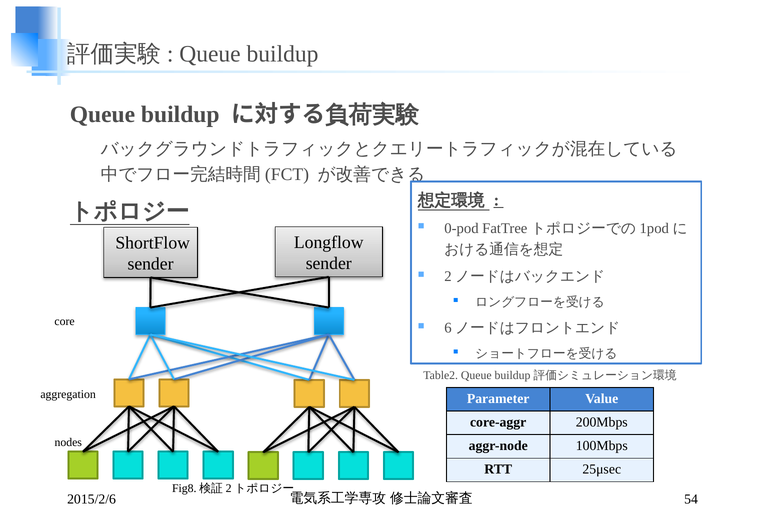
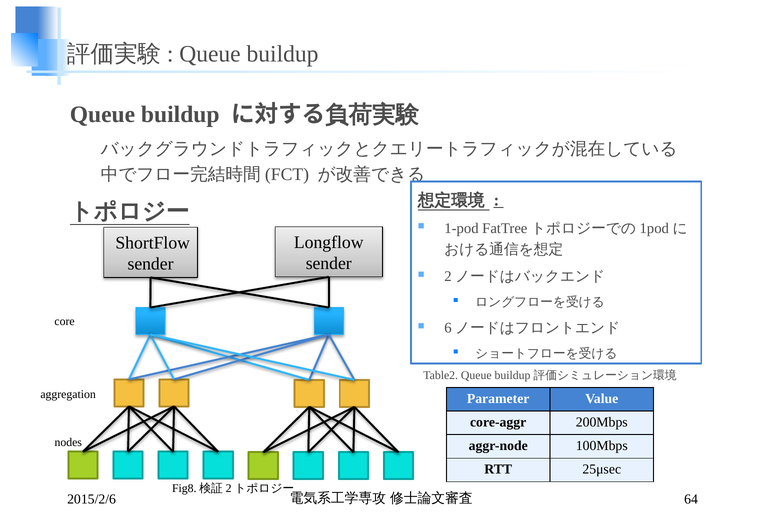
0-pod: 0-pod -> 1-pod (461, 228)
54: 54 -> 64 (691, 499)
